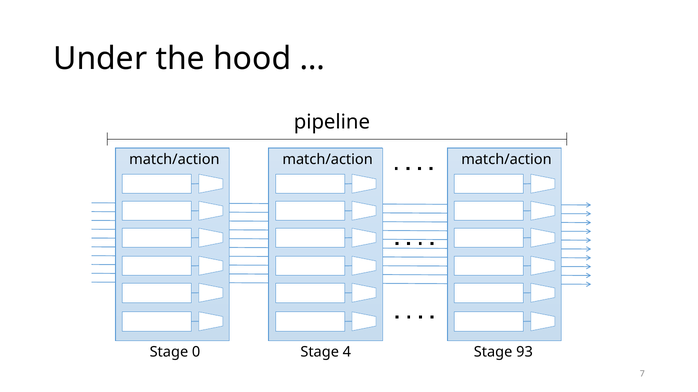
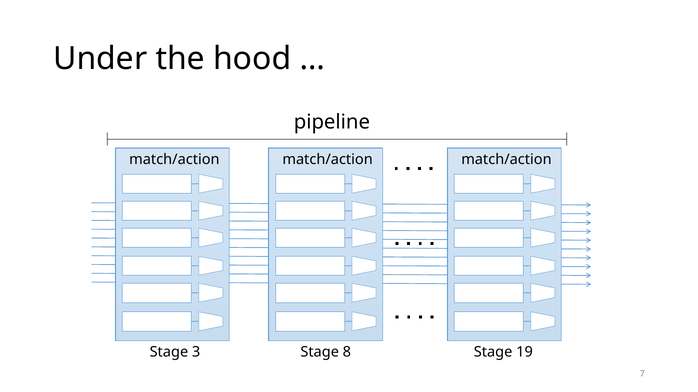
0: 0 -> 3 (196, 352)
4: 4 -> 8 (347, 352)
93: 93 -> 19 (525, 352)
